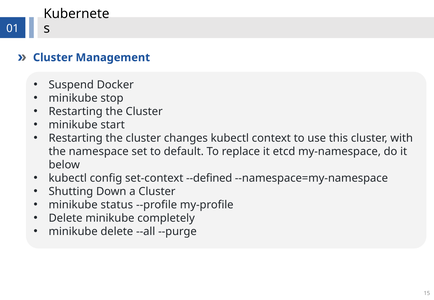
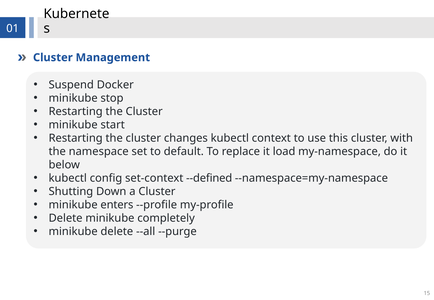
etcd: etcd -> load (284, 152)
status: status -> enters (117, 205)
